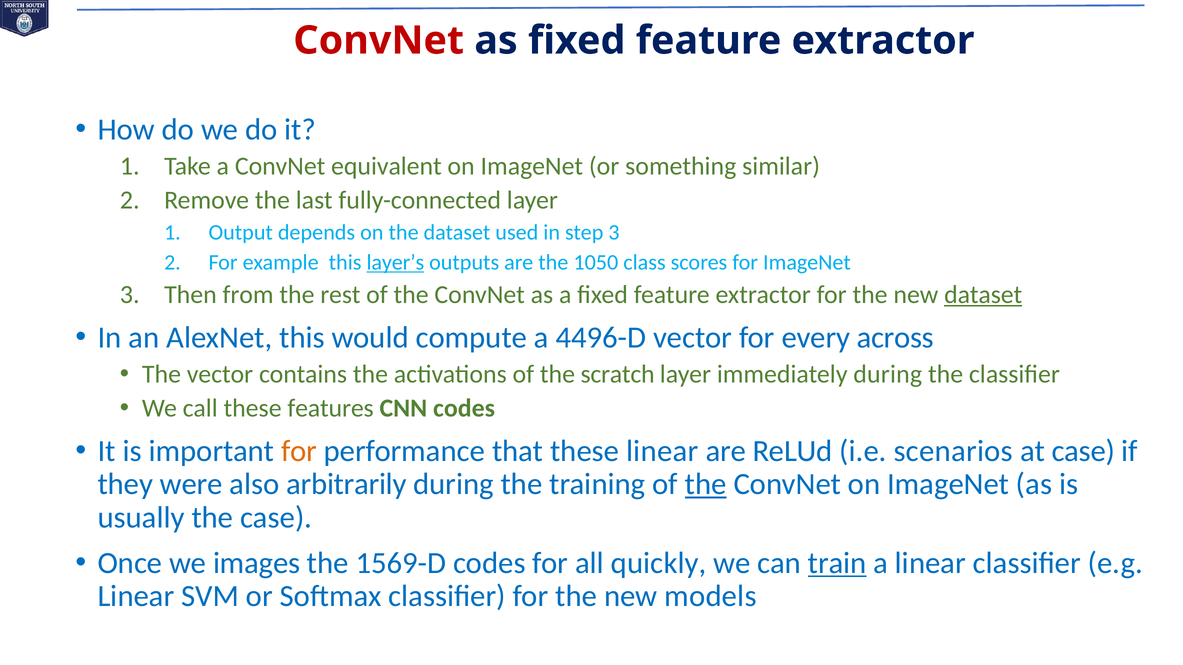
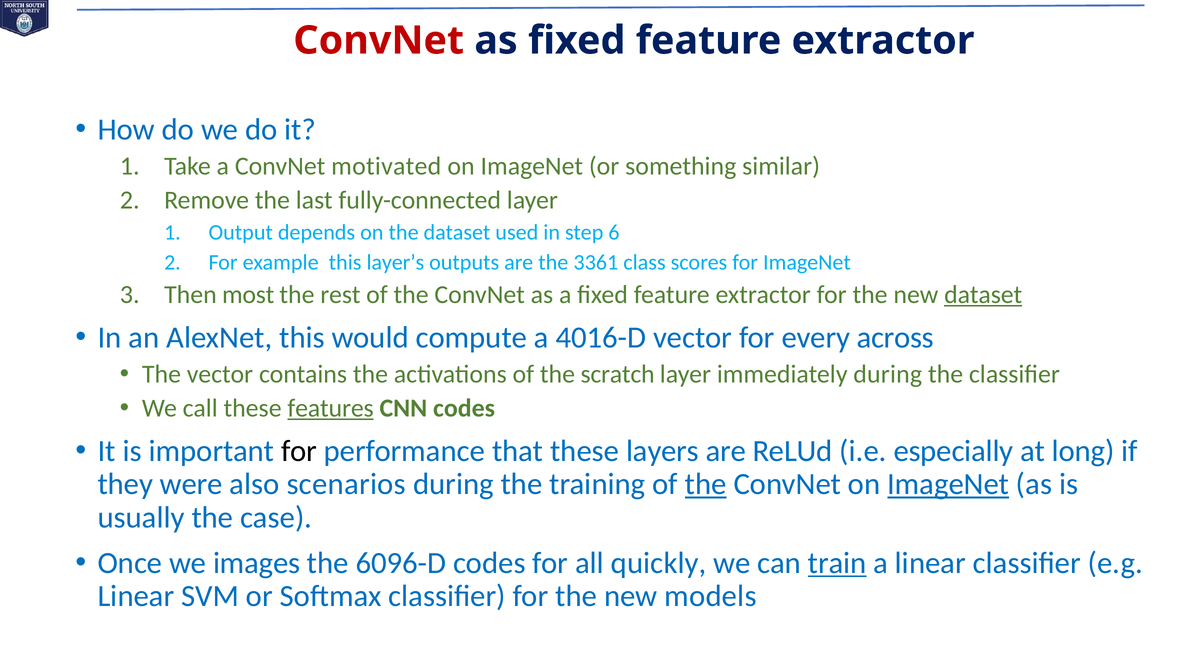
equivalent: equivalent -> motivated (386, 166)
step 3: 3 -> 6 (614, 232)
layer’s underline: present -> none (395, 263)
1050: 1050 -> 3361 (596, 263)
from: from -> most (248, 295)
4496-D: 4496-D -> 4016-D (601, 338)
features underline: none -> present (331, 408)
for colour: orange -> black (299, 451)
these linear: linear -> layers (663, 451)
scenarios: scenarios -> especially (953, 451)
at case: case -> long (1083, 451)
arbitrarily: arbitrarily -> scenarios (346, 485)
ImageNet underline: none -> present (948, 485)
1569-D: 1569-D -> 6096-D (401, 563)
